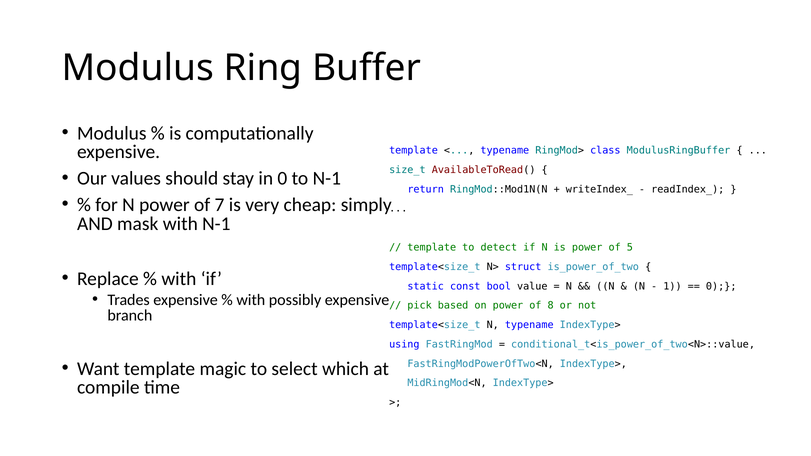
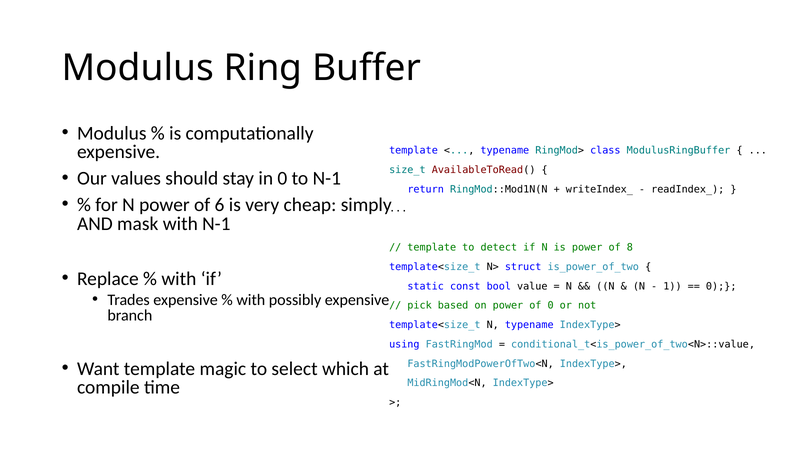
7: 7 -> 6 (220, 205)
5: 5 -> 8 (630, 247)
of 8: 8 -> 0 (551, 306)
